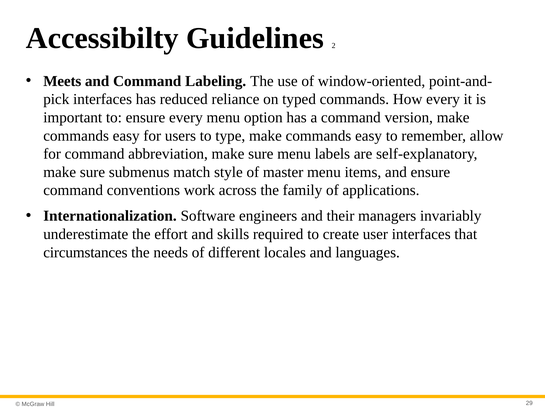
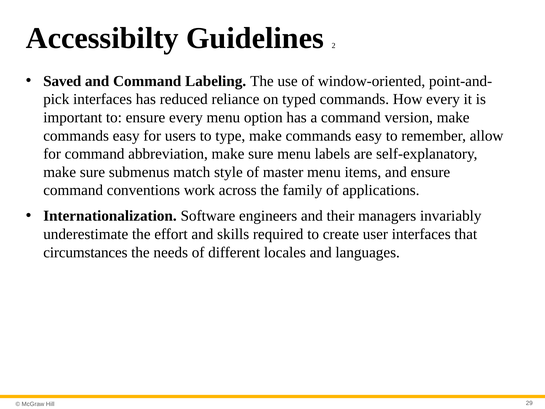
Meets: Meets -> Saved (62, 81)
